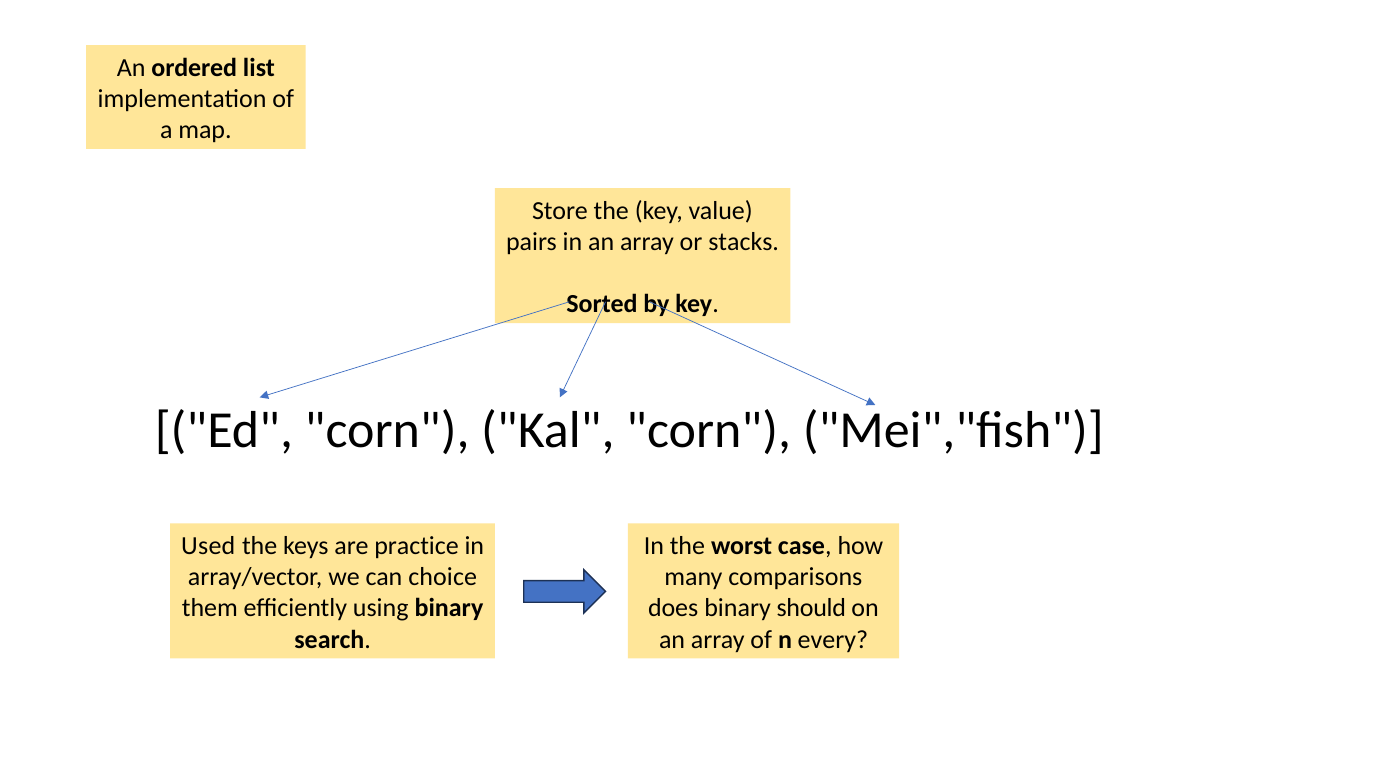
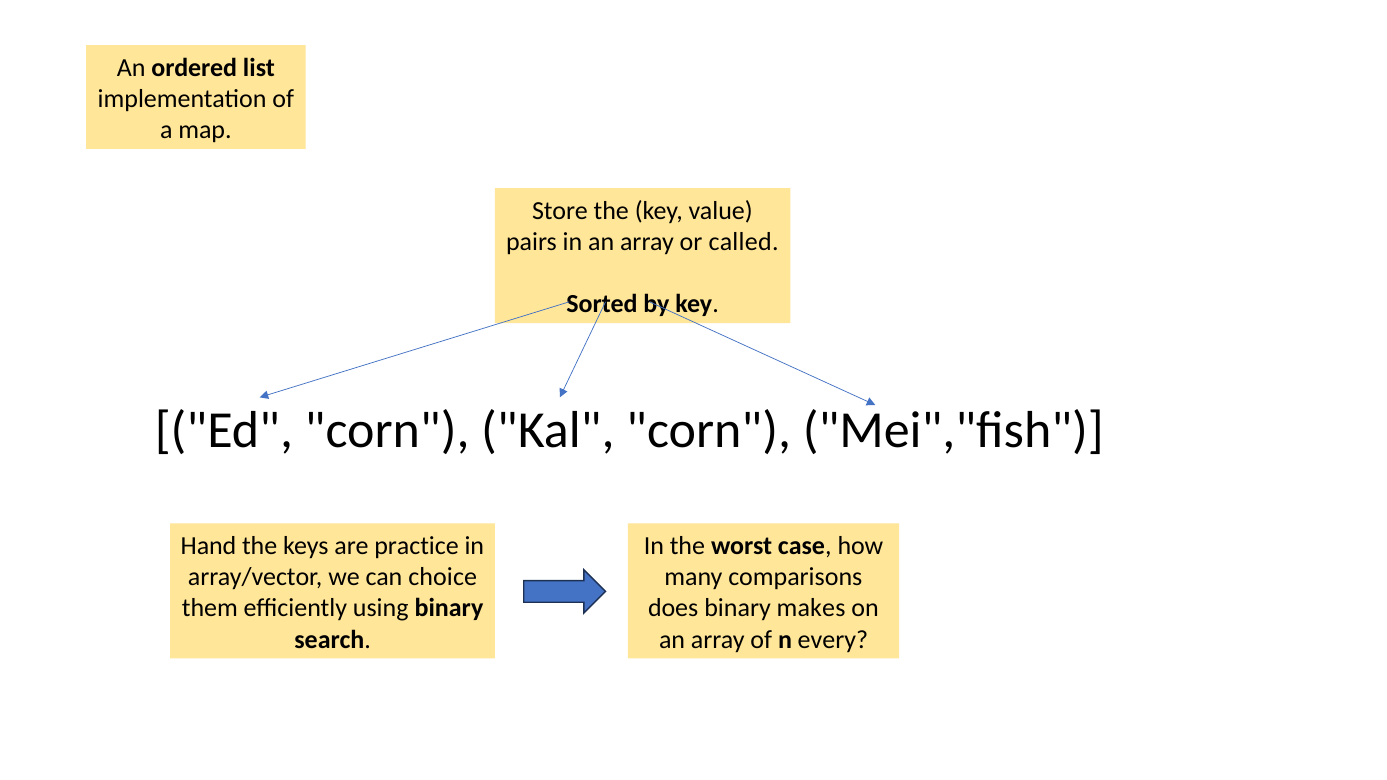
stacks: stacks -> called (744, 242)
Used: Used -> Hand (208, 546)
should: should -> makes (811, 609)
